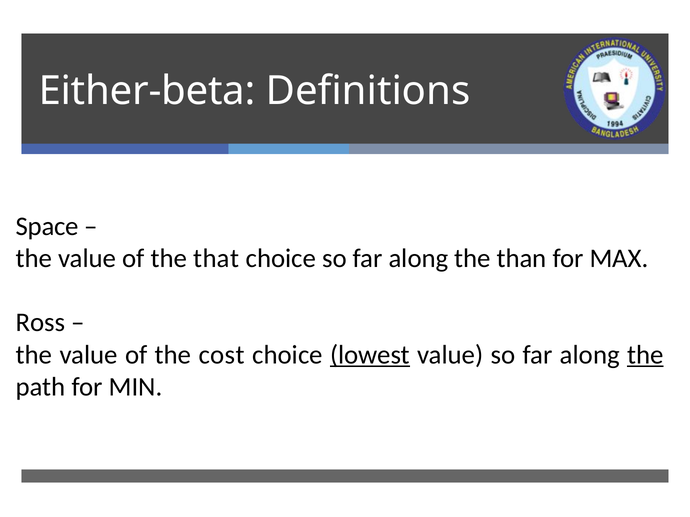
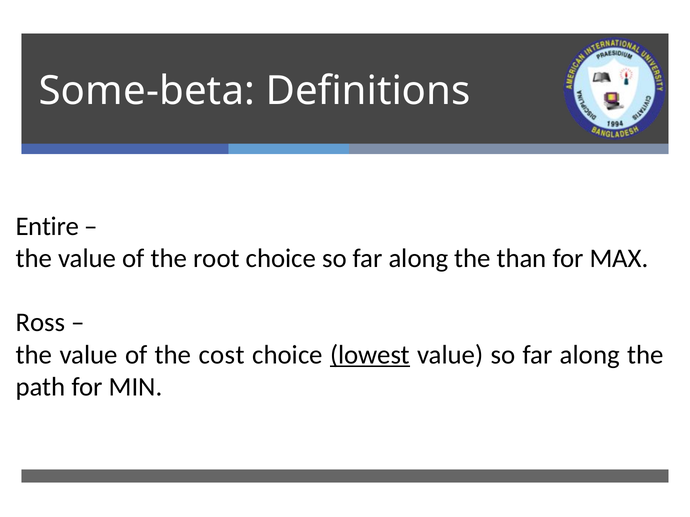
Either-beta: Either-beta -> Some-beta (147, 91)
Space: Space -> Entire (47, 226)
that: that -> root (216, 259)
the underline: present -> none (645, 355)
